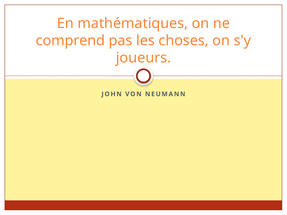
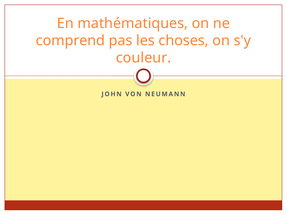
joueurs: joueurs -> couleur (143, 58)
